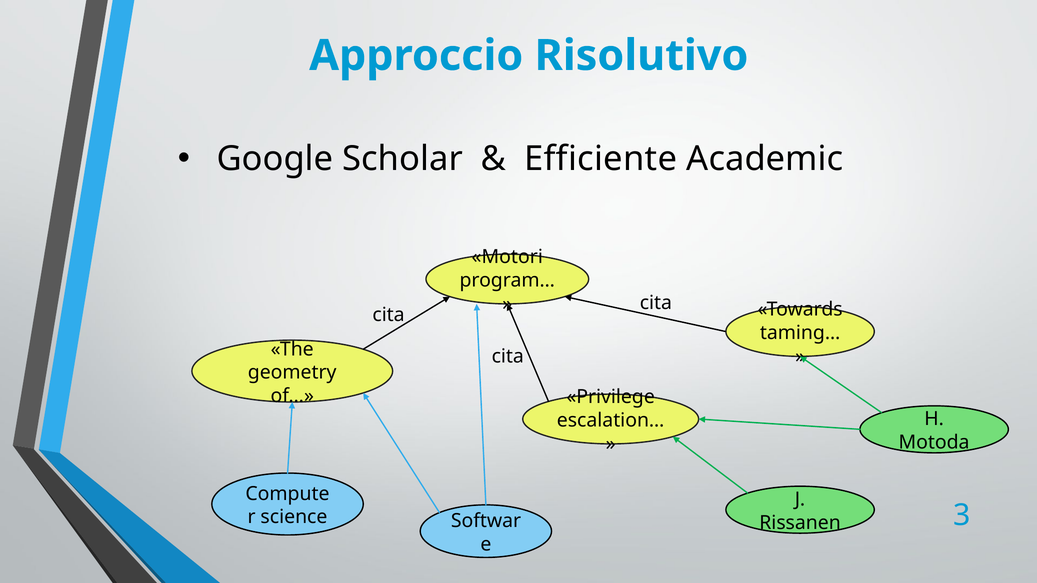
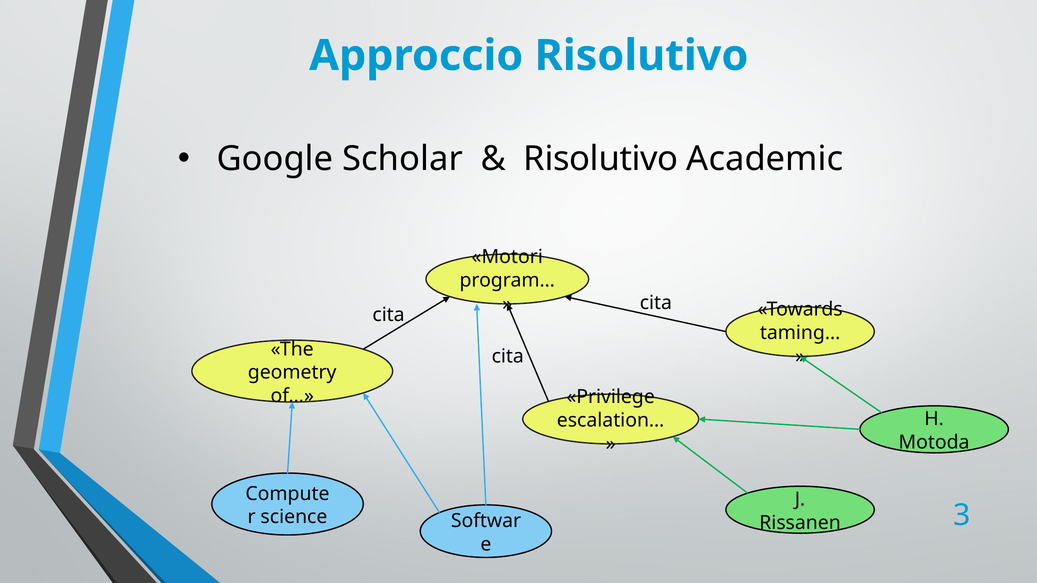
Efficiente: Efficiente -> Risolutivo (601, 159)
